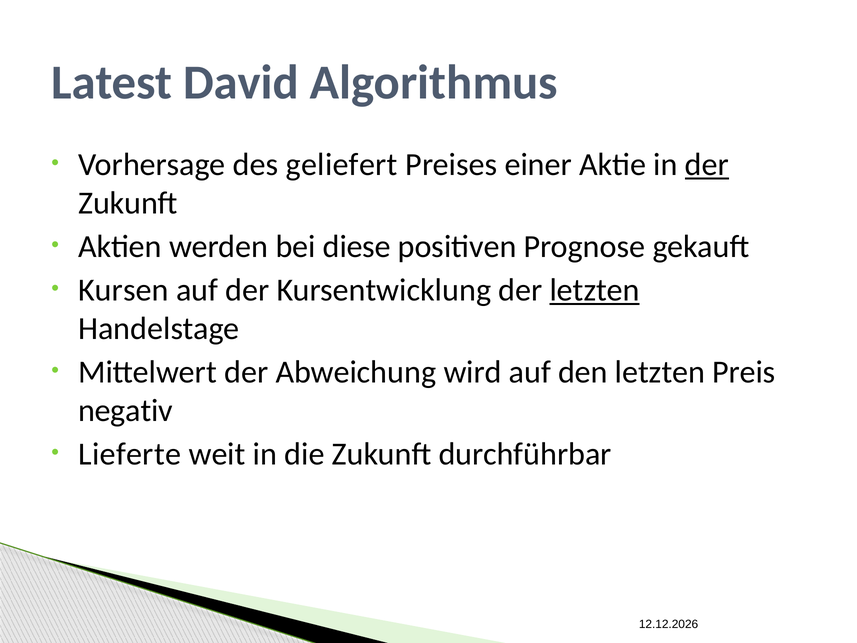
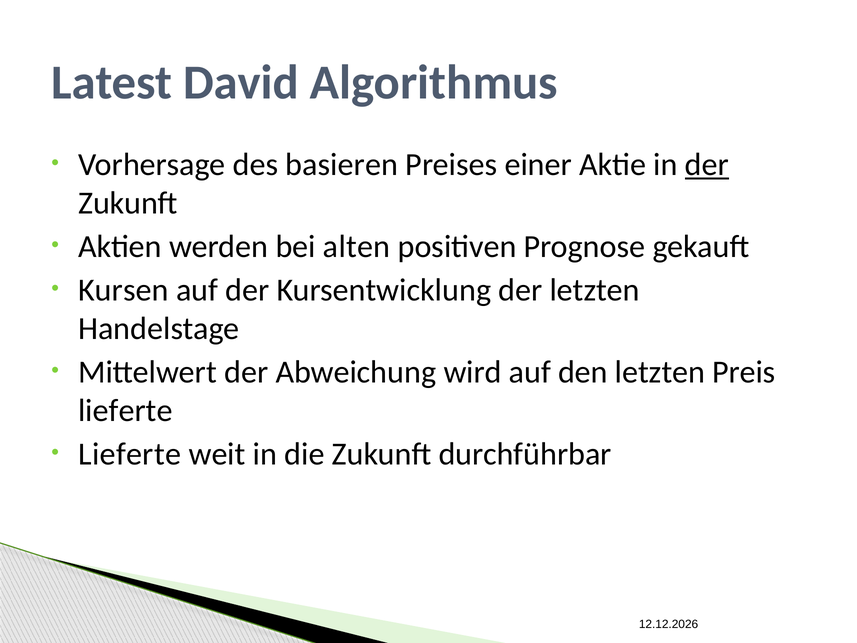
geliefert: geliefert -> basieren (342, 165)
diese: diese -> alten (357, 247)
letzten underline: present -> none (595, 290)
negativ: negativ -> lieferte (125, 410)
